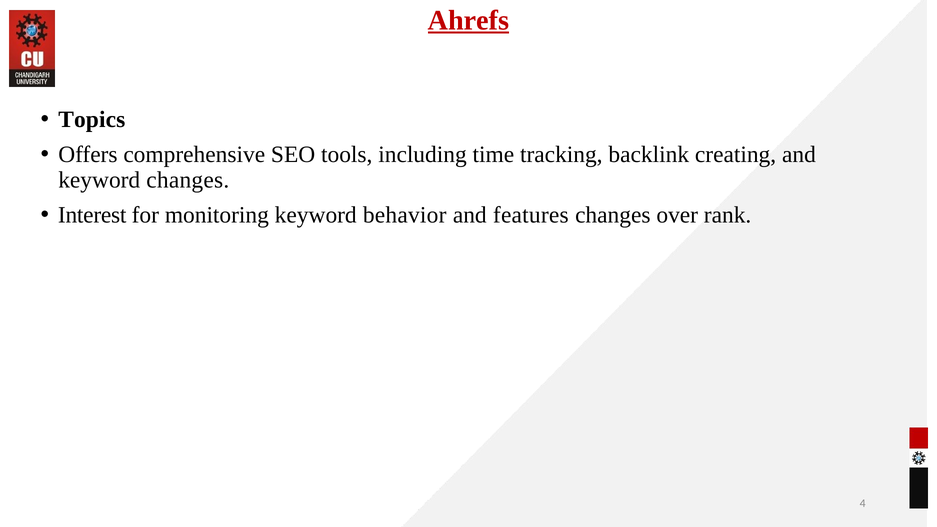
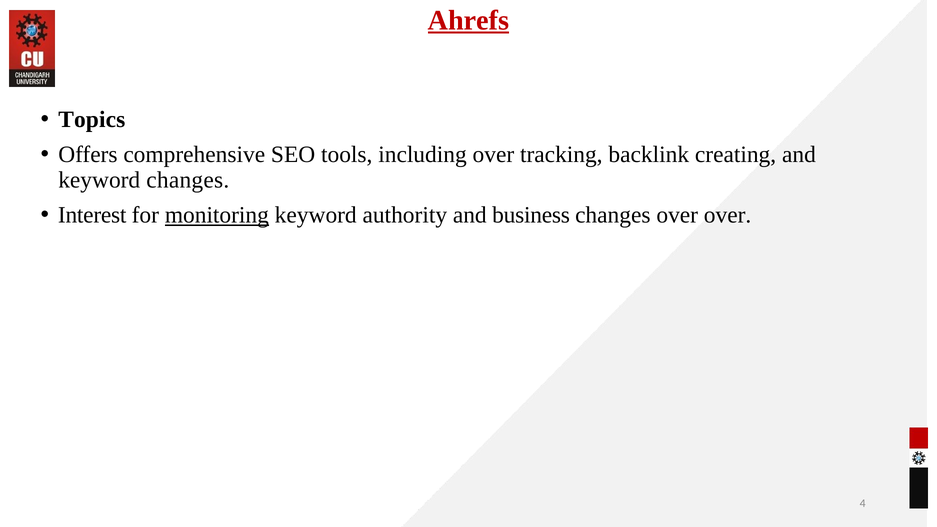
including time: time -> over (493, 155)
monitoring underline: none -> present (217, 215)
behavior: behavior -> authority (405, 215)
features: features -> business (531, 215)
over rank: rank -> over (728, 215)
